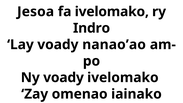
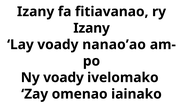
Jesoa: Jesoa -> Izany (36, 12)
fa ivelomako: ivelomako -> fitiavanao (112, 12)
Indro: Indro -> Izany (92, 28)
